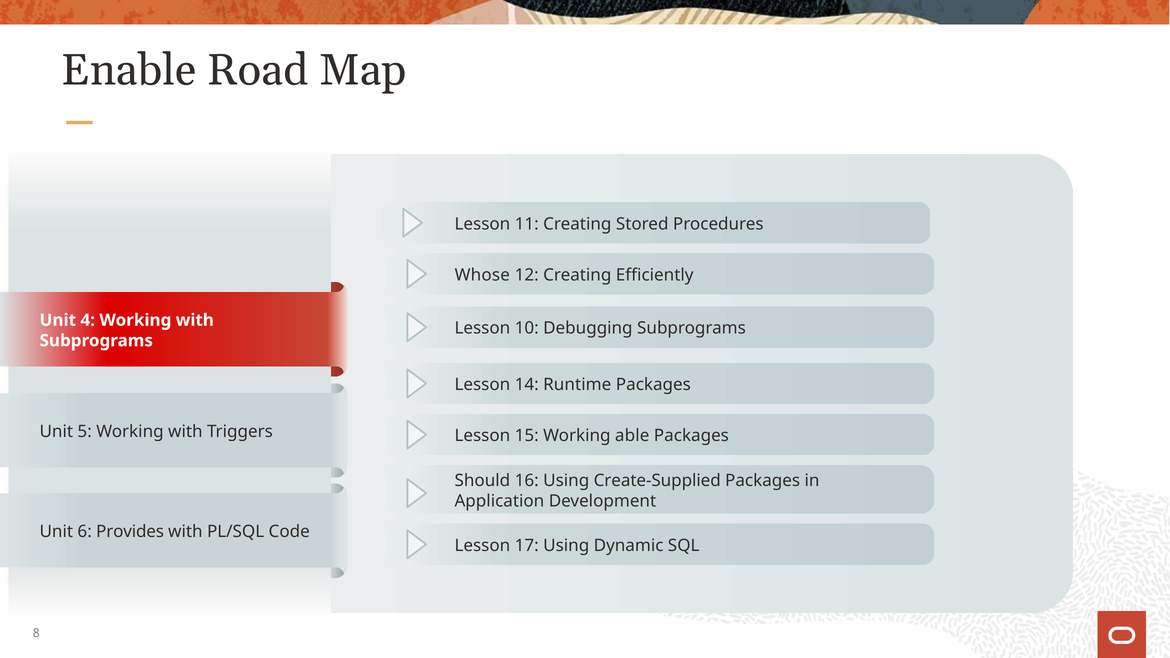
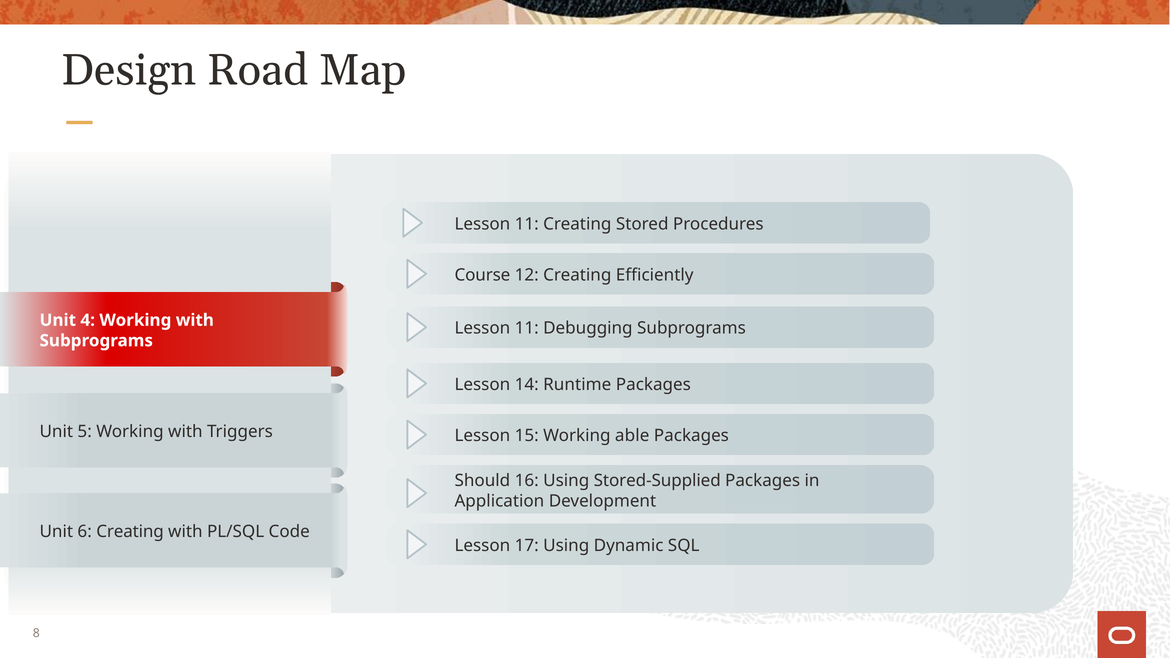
Enable: Enable -> Design (129, 70)
Whose: Whose -> Course (482, 275)
10: 10 -> 11 (527, 328)
Create-Supplied: Create-Supplied -> Stored-Supplied (657, 481)
6 Provides: Provides -> Creating (130, 532)
